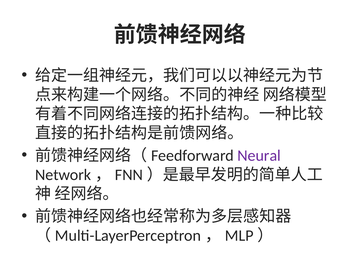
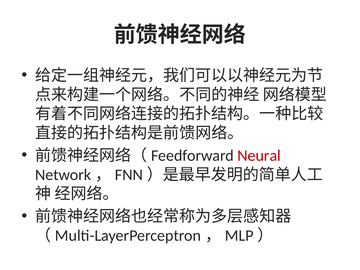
Neural colour: purple -> red (259, 156)
